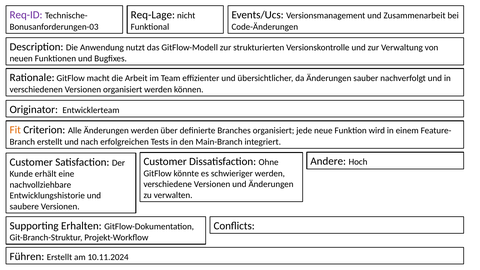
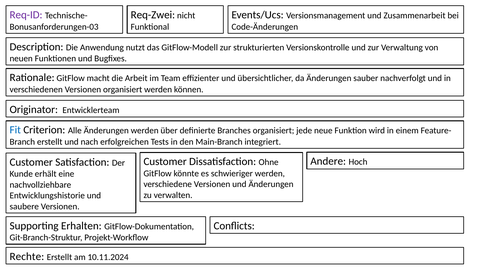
Req-Lage: Req-Lage -> Req-Zwei (153, 15)
Fit colour: orange -> blue (15, 130)
Führen: Führen -> Rechte (27, 256)
